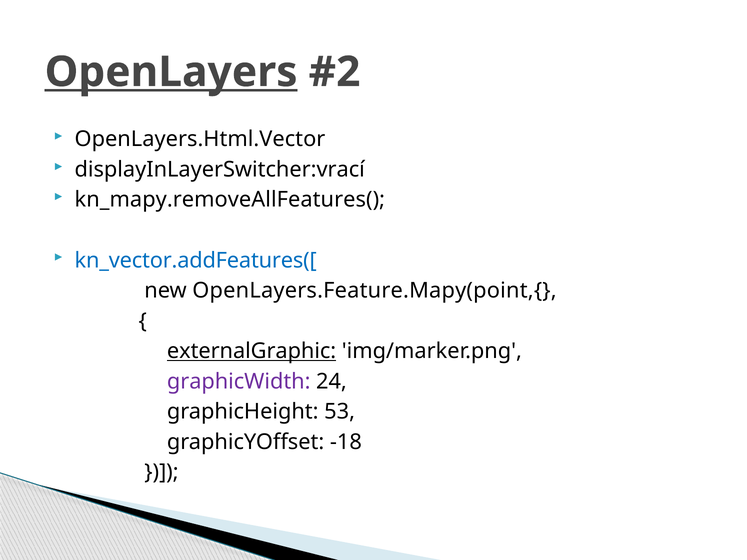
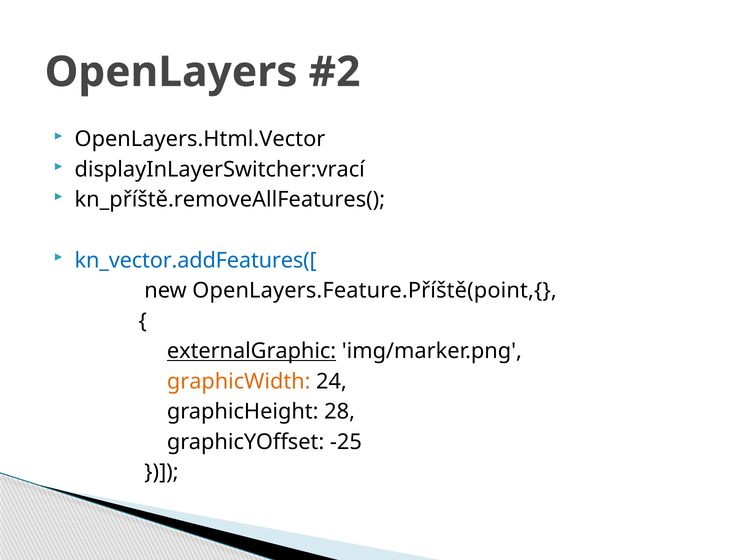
OpenLayers underline: present -> none (171, 72)
kn_mapy.removeAllFeatures(: kn_mapy.removeAllFeatures( -> kn_příště.removeAllFeatures( (230, 200)
OpenLayers.Feature.Mapy(point,{: OpenLayers.Feature.Mapy(point,{ -> OpenLayers.Feature.Příště(point,{ (375, 291)
graphicWidth colour: purple -> orange (239, 382)
53: 53 -> 28 (340, 412)
-18: -18 -> -25 (346, 442)
